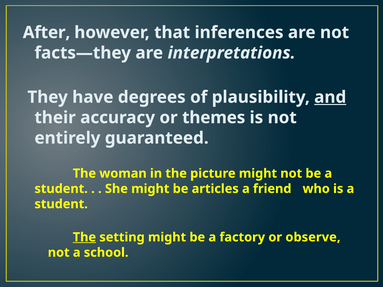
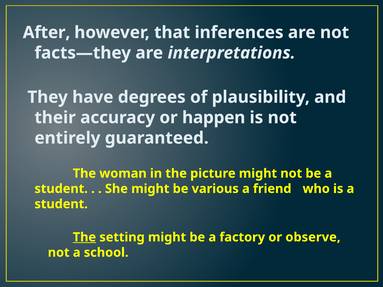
and underline: present -> none (330, 97)
themes: themes -> happen (214, 118)
articles: articles -> various (215, 189)
